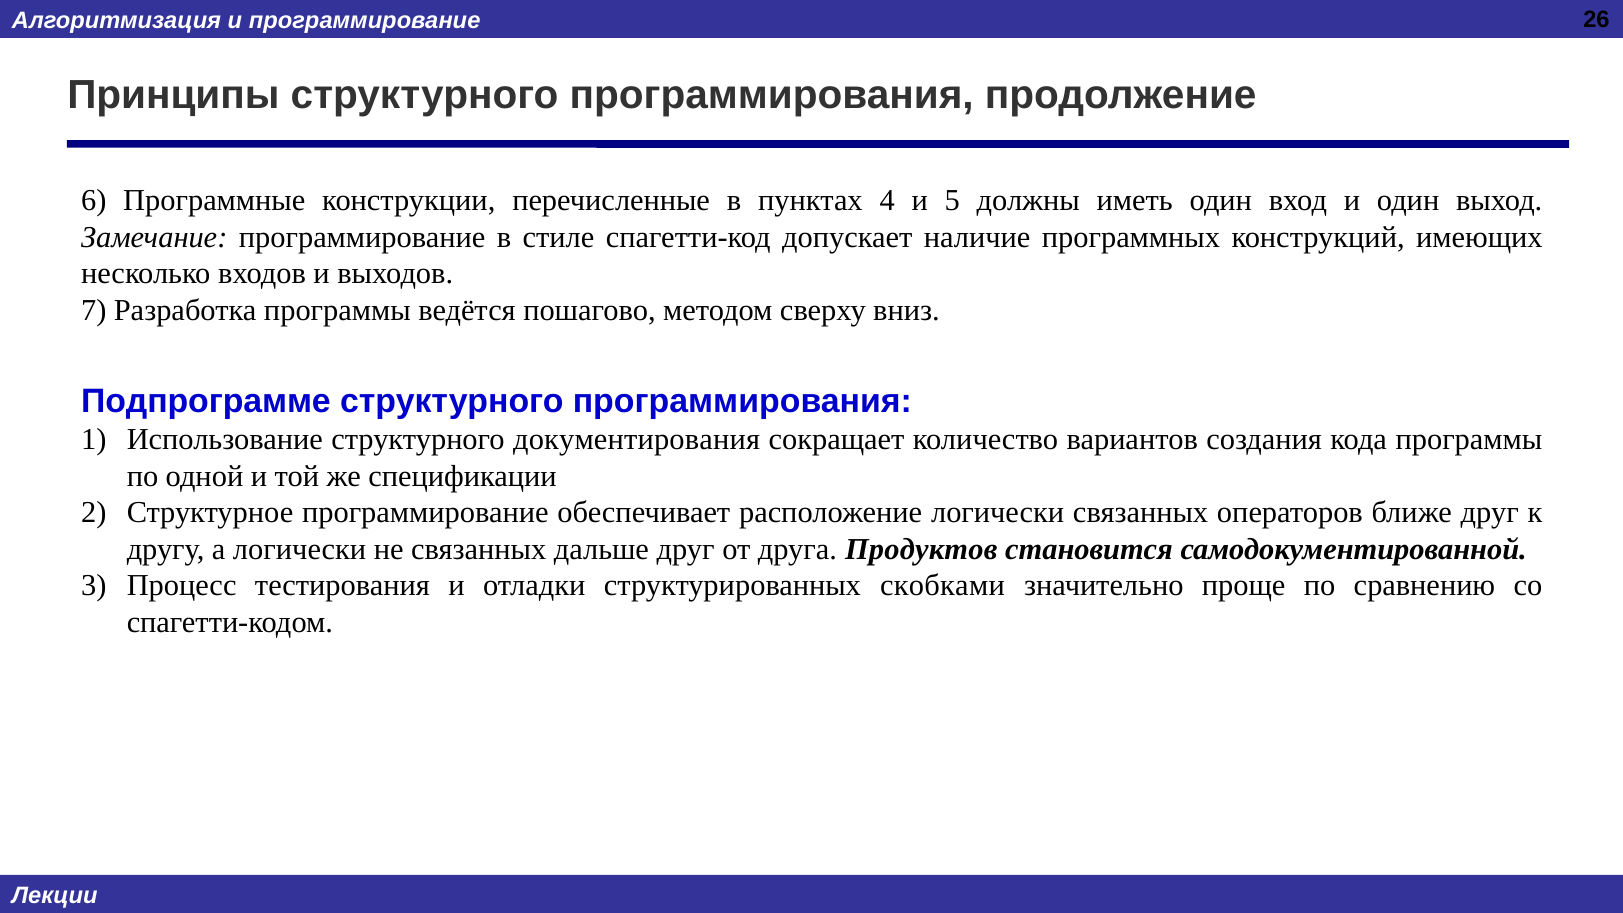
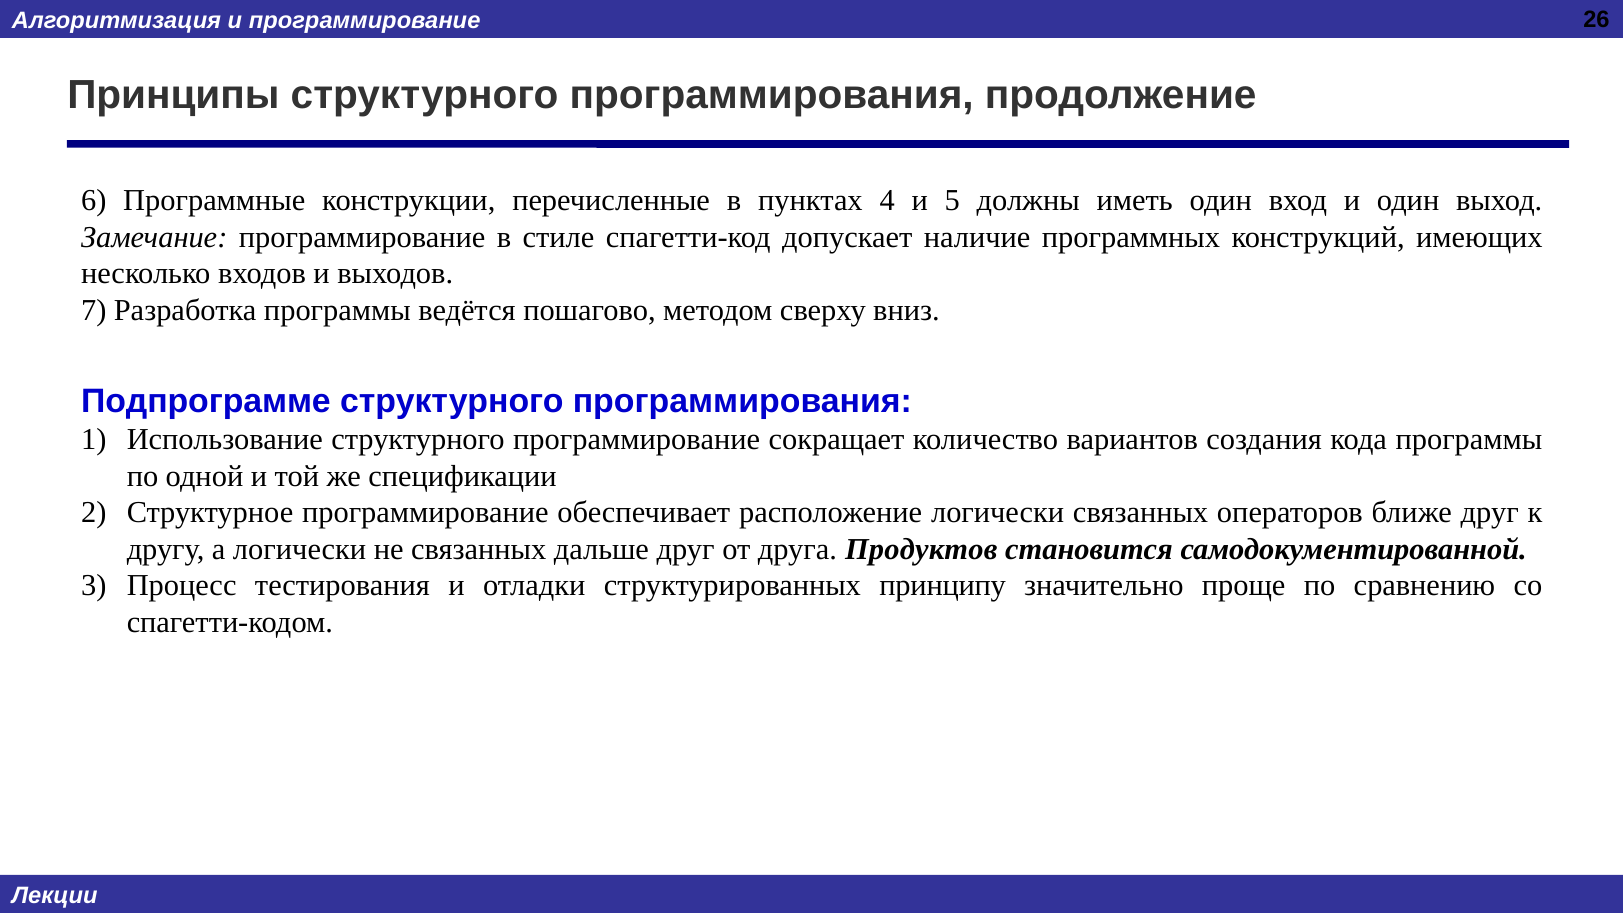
структурного документирования: документирования -> программирование (637, 440)
скобками: скобками -> принципу (943, 586)
